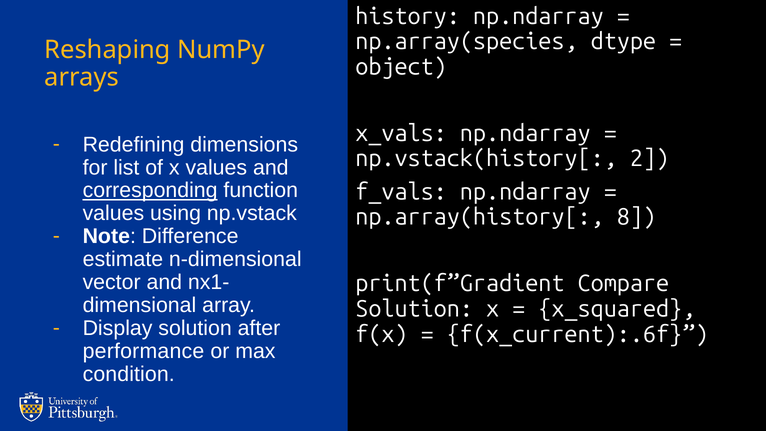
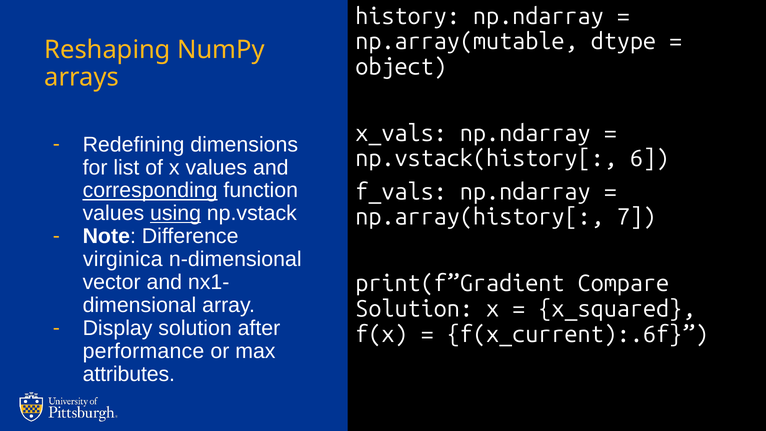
np.array(species: np.array(species -> np.array(mutable (466, 42)
2: 2 -> 6 (650, 159)
using underline: none -> present (176, 213)
8: 8 -> 7 (636, 217)
estimate: estimate -> virginica (123, 259)
condition: condition -> attributes (129, 374)
